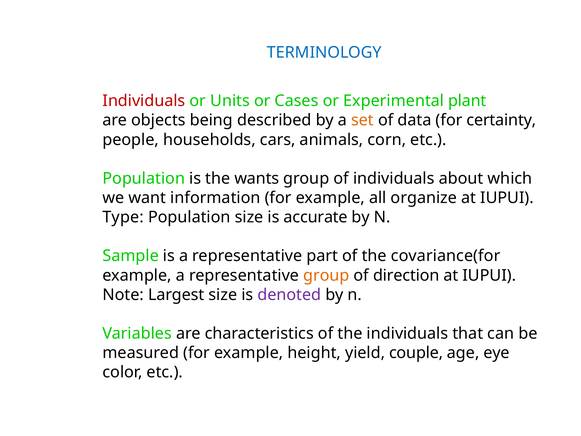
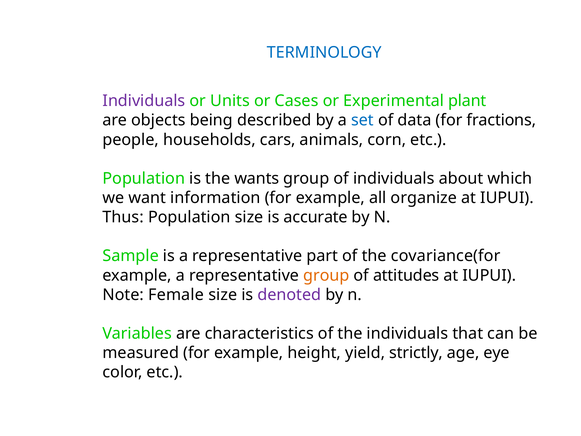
Individuals colour: red -> purple (144, 101)
set colour: orange -> blue (362, 120)
certainty: certainty -> fractions (501, 120)
Type: Type -> Thus (123, 217)
direction: direction -> attitudes (406, 275)
Largest: Largest -> Female (176, 295)
couple: couple -> strictly (416, 353)
